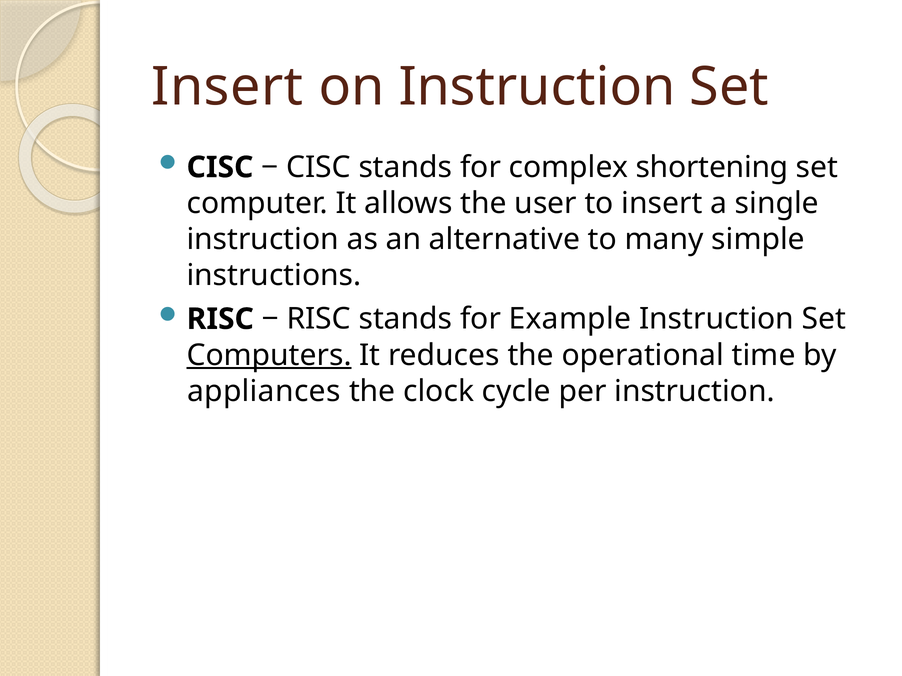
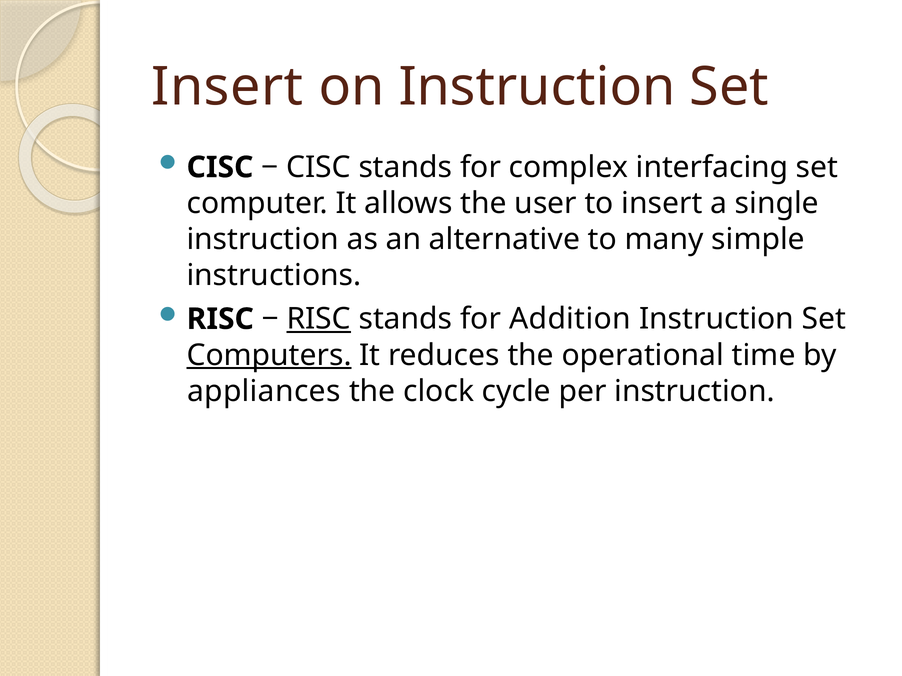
shortening: shortening -> interfacing (712, 167)
RISC underline: none -> present (319, 319)
Example: Example -> Addition (570, 319)
